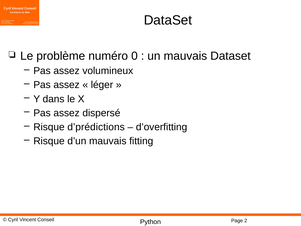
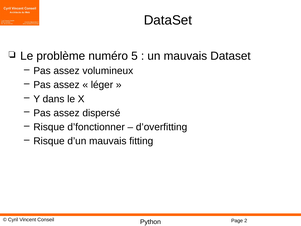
0: 0 -> 5 (134, 56)
d’prédictions: d’prédictions -> d’fonctionner (96, 127)
